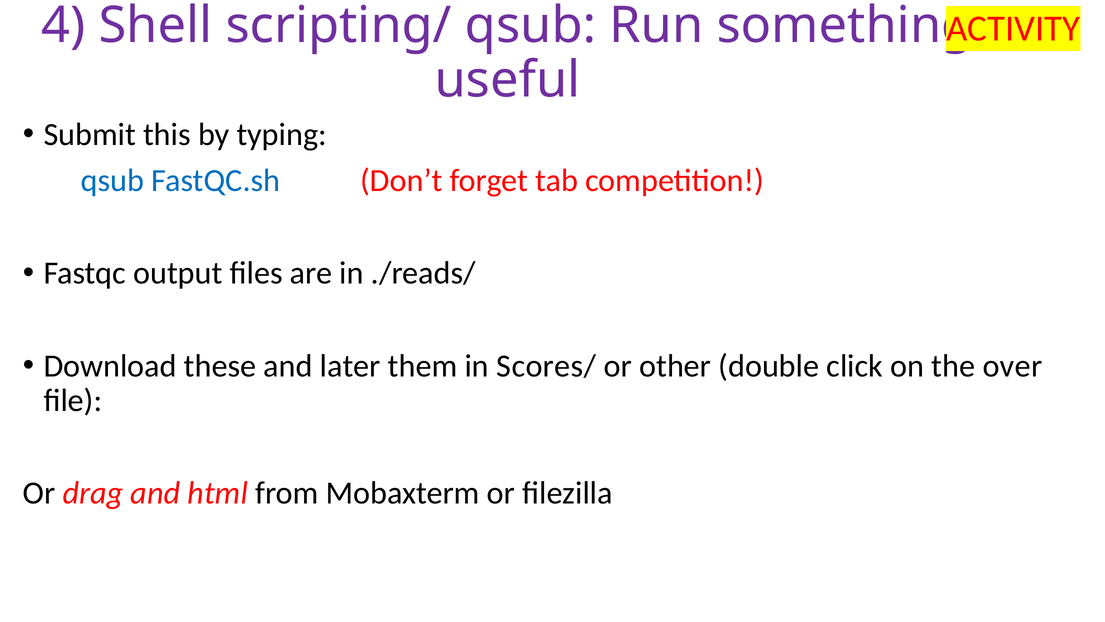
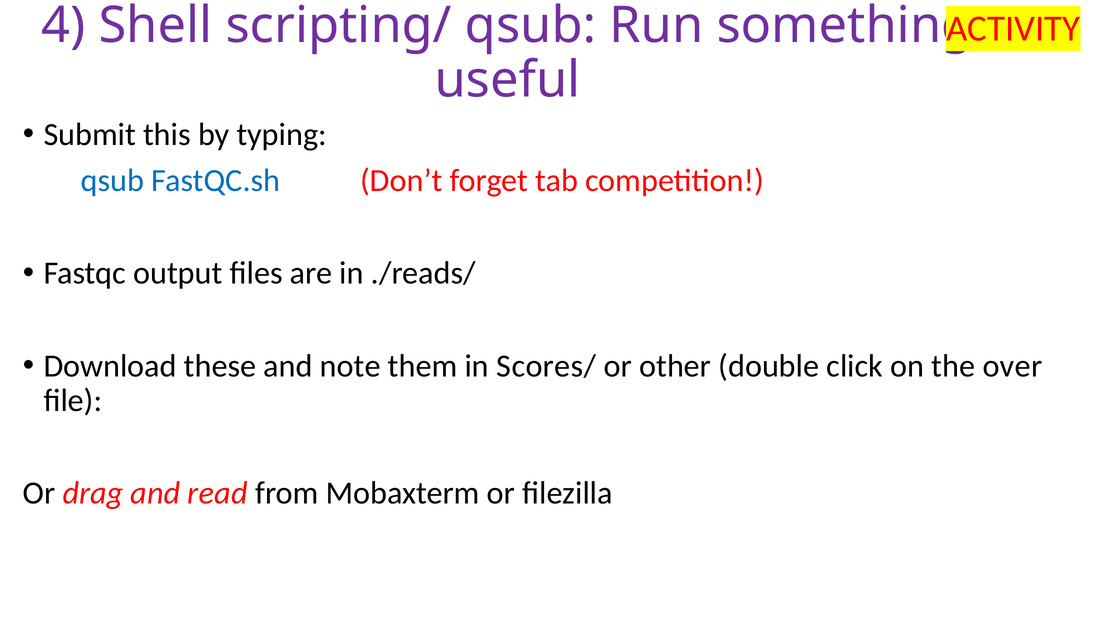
later: later -> note (350, 366)
html: html -> read (218, 493)
